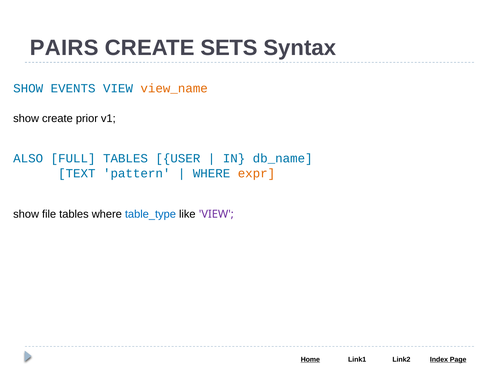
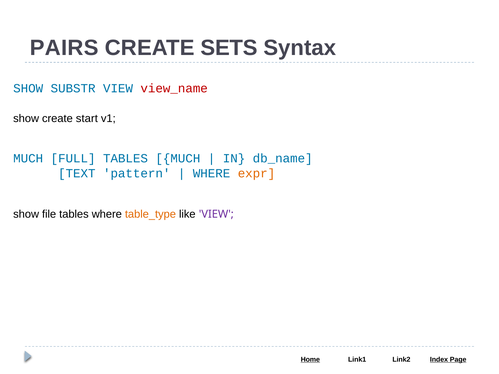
EVENTS: EVENTS -> SUBSTR (73, 89)
view_name colour: orange -> red (174, 89)
prior: prior -> start (87, 119)
ALSO: ALSO -> MUCH (28, 158)
TABLES USER: USER -> MUCH (178, 158)
table_type colour: blue -> orange (150, 214)
